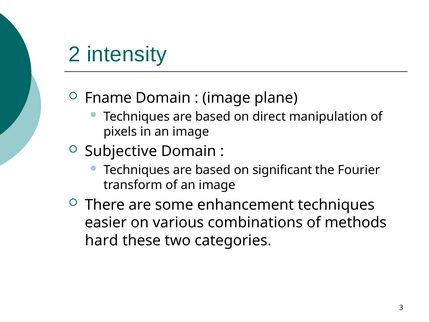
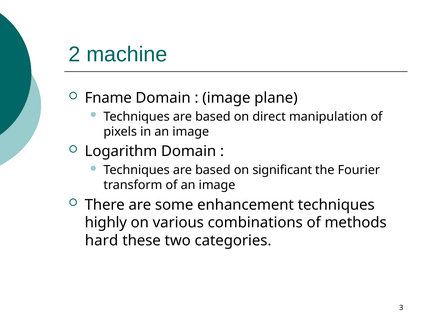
intensity: intensity -> machine (127, 54)
Subjective: Subjective -> Logarithm (121, 151)
easier: easier -> highly (106, 222)
